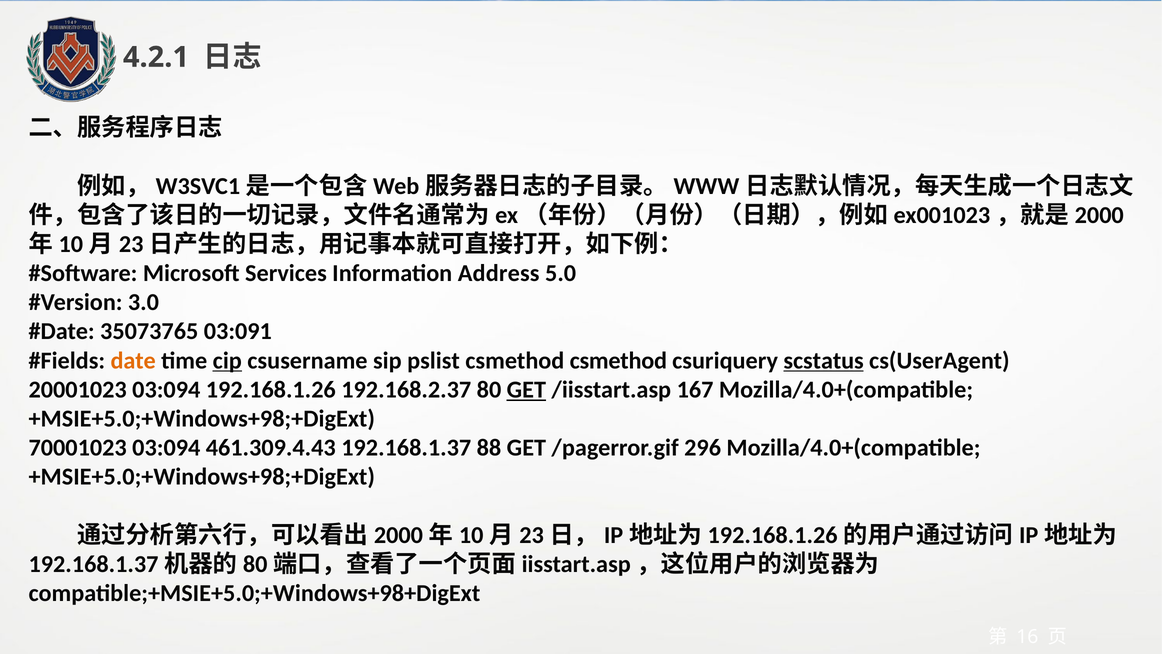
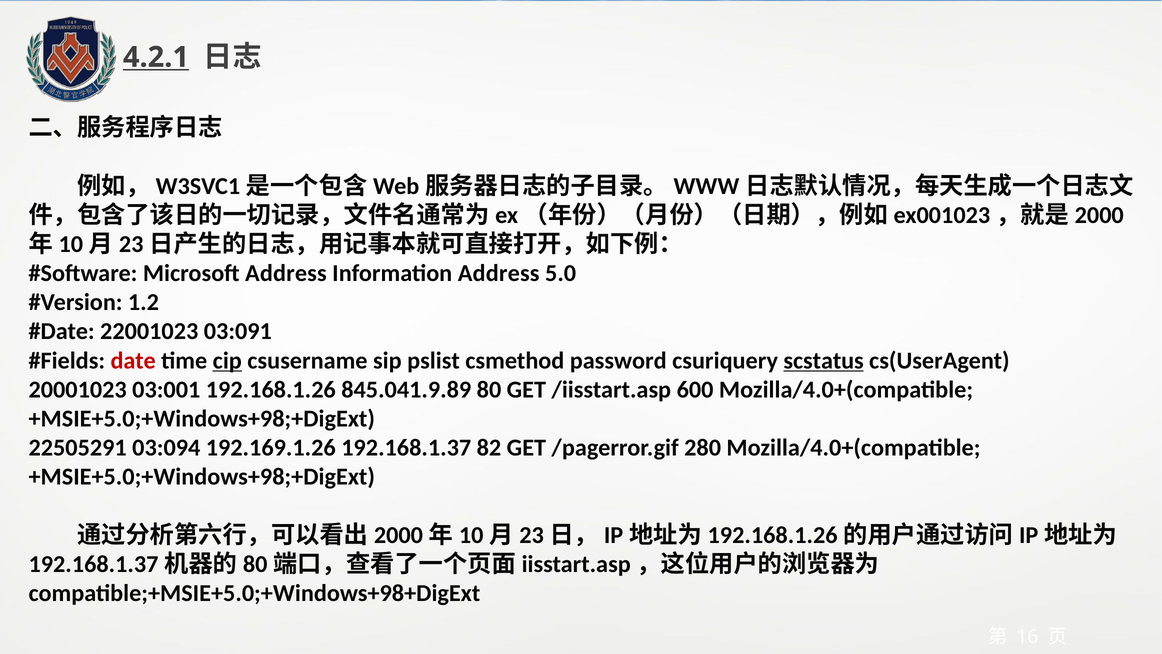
4.2.1 underline: none -> present (156, 57)
Microsoft Services: Services -> Address (286, 273)
3.0: 3.0 -> 1.2 (143, 302)
35073765: 35073765 -> 22001023 (149, 331)
date colour: orange -> red (133, 360)
csmethod csmethod: csmethod -> password (618, 360)
20001023 03:094: 03:094 -> 03:001 (166, 389)
192.168.2.37: 192.168.2.37 -> 845.041.9.89 (406, 389)
GET underline: present -> none (526, 389)
167: 167 -> 600 (695, 389)
70001023: 70001023 -> 22505291 (78, 448)
461.309.4.43: 461.309.4.43 -> 192.169.1.26 (271, 448)
88: 88 -> 82 (489, 448)
296: 296 -> 280 (703, 448)
